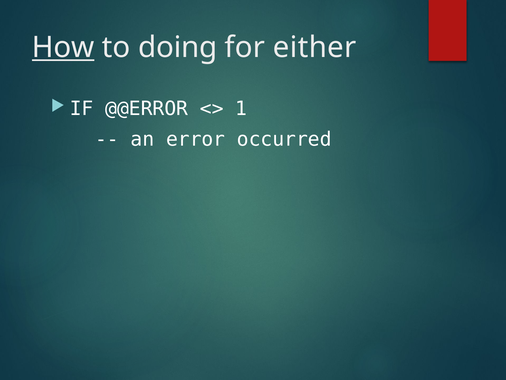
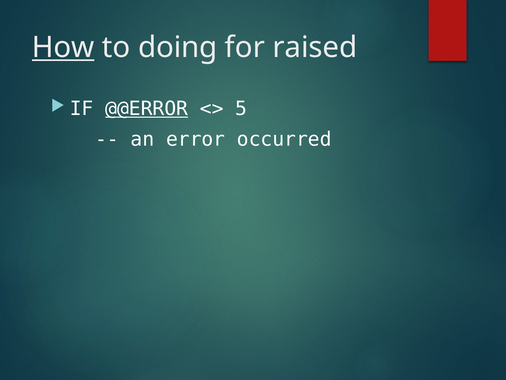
either: either -> raised (315, 47)
@@ERROR underline: none -> present (147, 108)
1: 1 -> 5 (241, 108)
